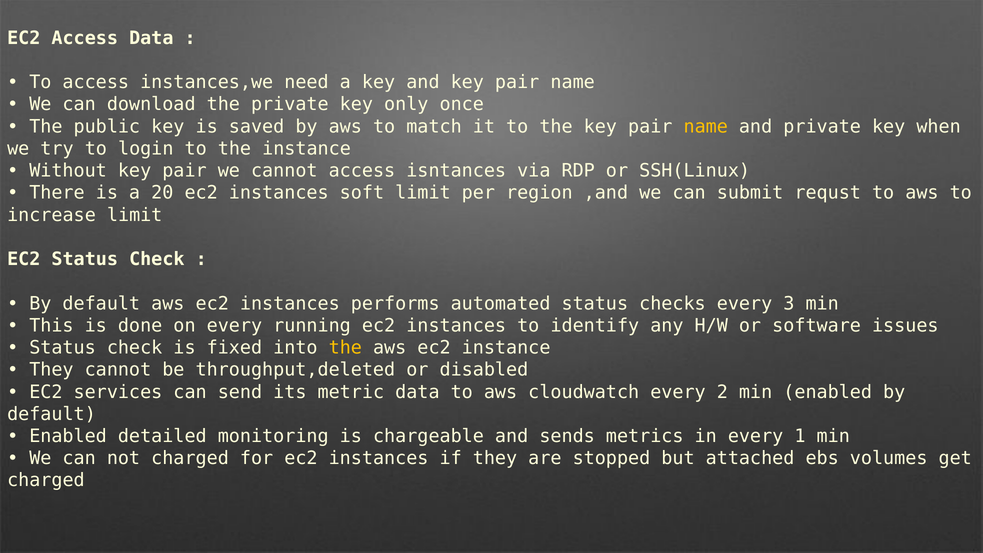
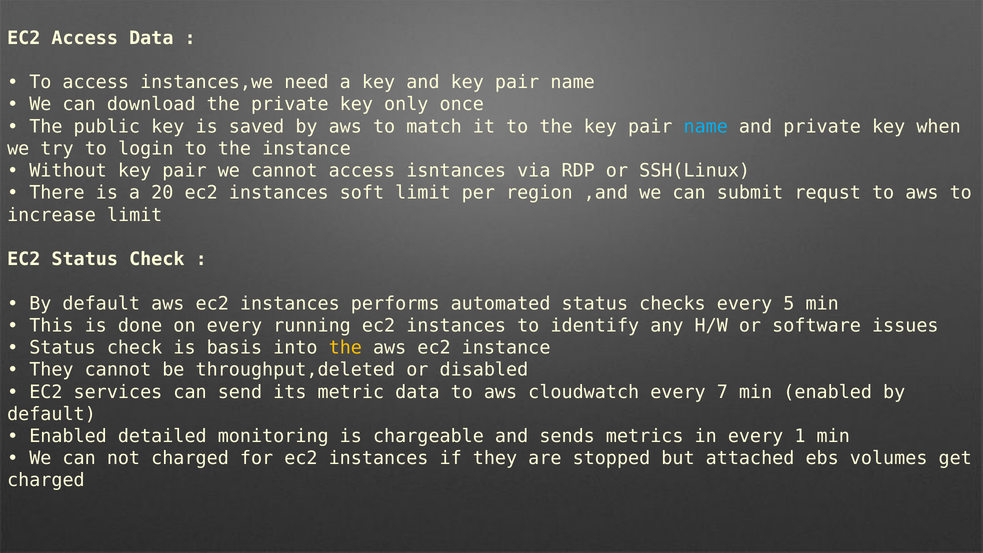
name colour: yellow -> light blue (706, 126)
3: 3 -> 5 (789, 303)
fixed: fixed -> basis (234, 348)
2: 2 -> 7 (722, 392)
